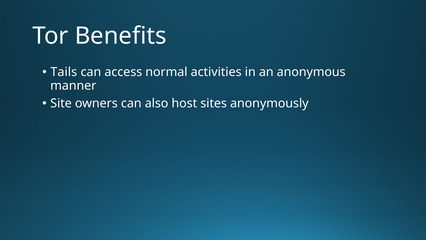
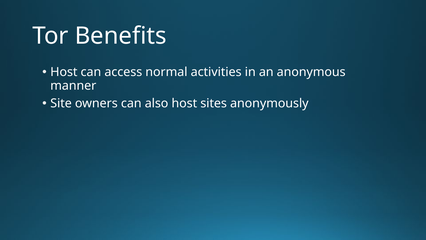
Tails: Tails -> Host (64, 72)
